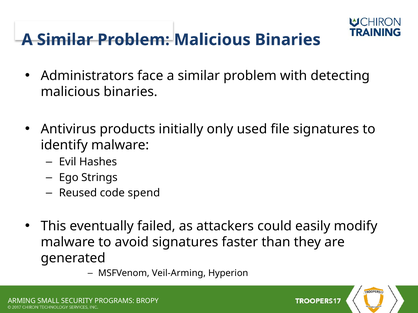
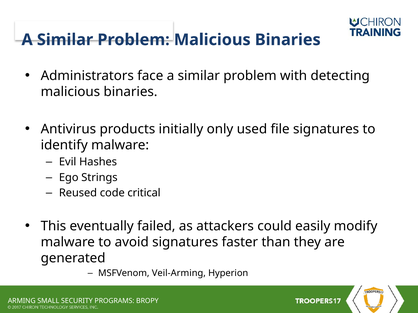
spend: spend -> critical (144, 193)
